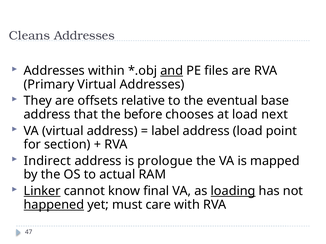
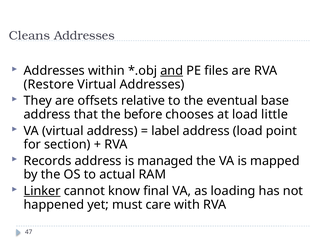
Primary: Primary -> Restore (49, 85)
next: next -> little (275, 115)
Indirect: Indirect -> Records (48, 161)
prologue: prologue -> managed (165, 161)
loading underline: present -> none (233, 191)
happened underline: present -> none (54, 205)
